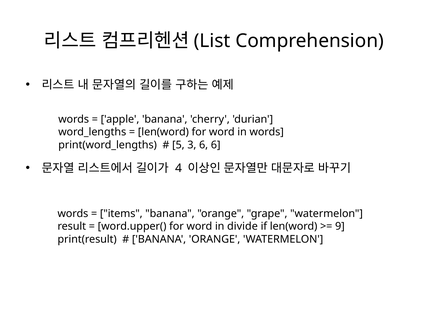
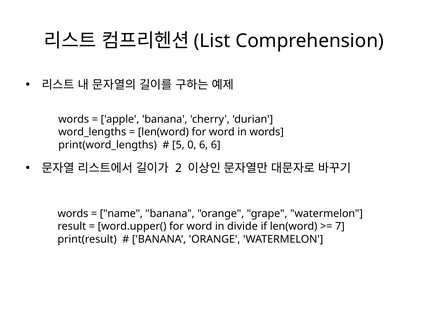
3: 3 -> 0 (192, 145)
4: 4 -> 2 (179, 168)
items: items -> name (121, 214)
9: 9 -> 7 (340, 226)
